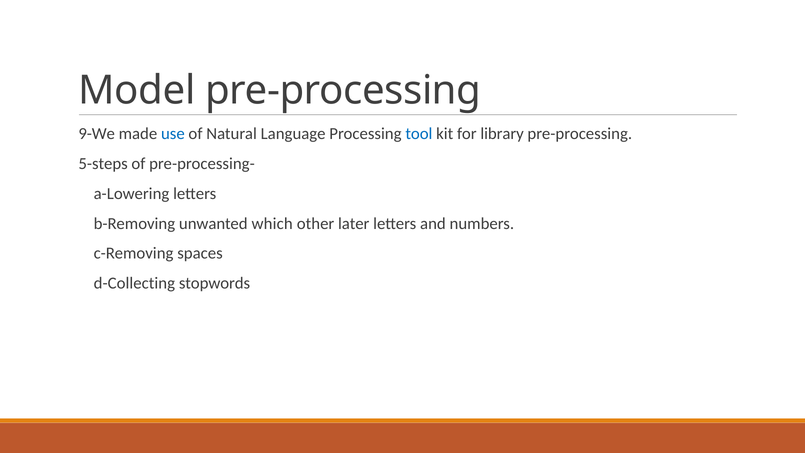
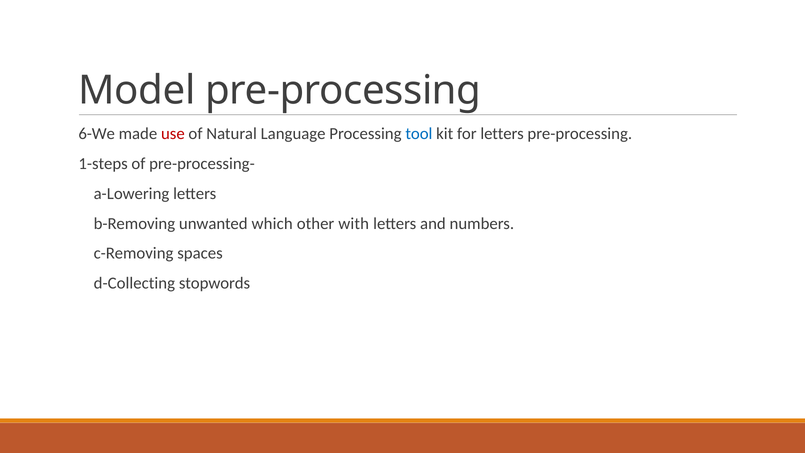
9-We: 9-We -> 6-We (97, 134)
use colour: blue -> red (173, 134)
for library: library -> letters (502, 134)
5-steps: 5-steps -> 1-steps (103, 164)
later: later -> with (354, 223)
